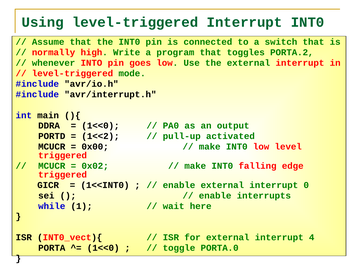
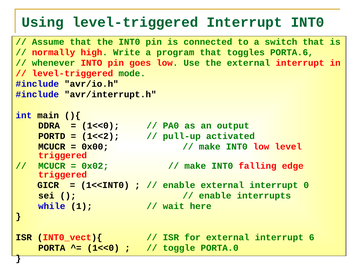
PORTA.2: PORTA.2 -> PORTA.6 (292, 52)
4: 4 -> 6 (312, 237)
